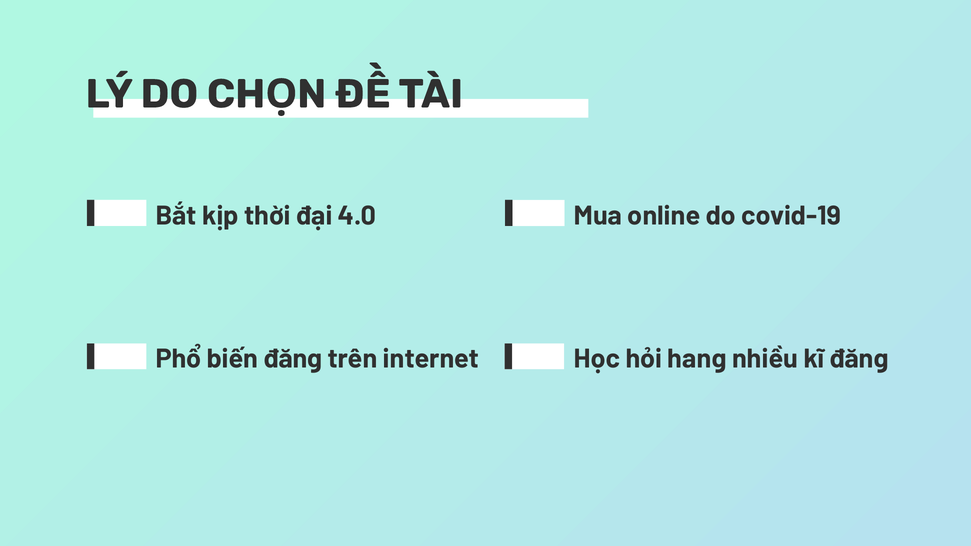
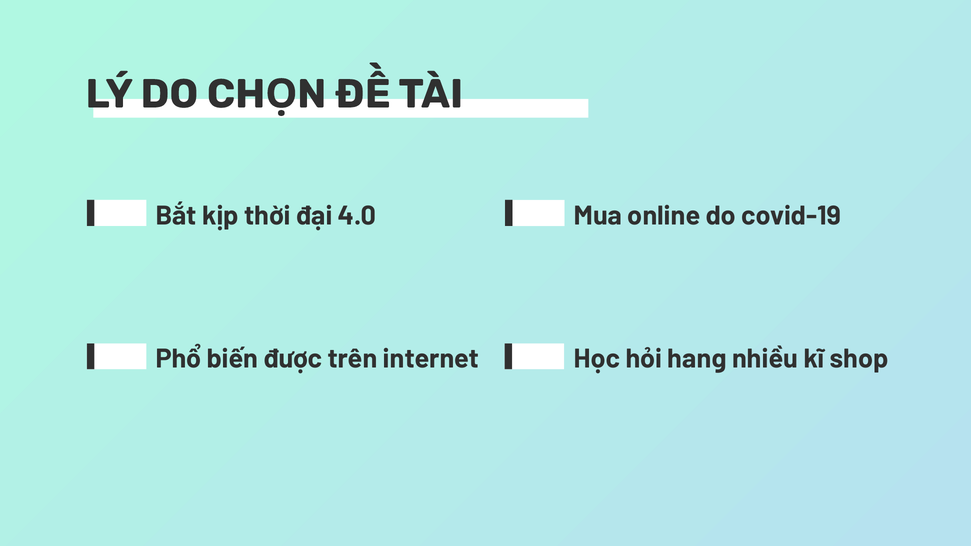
biến đăng: đăng -> được (293, 359)
kĩ đăng: đăng -> shop (859, 359)
